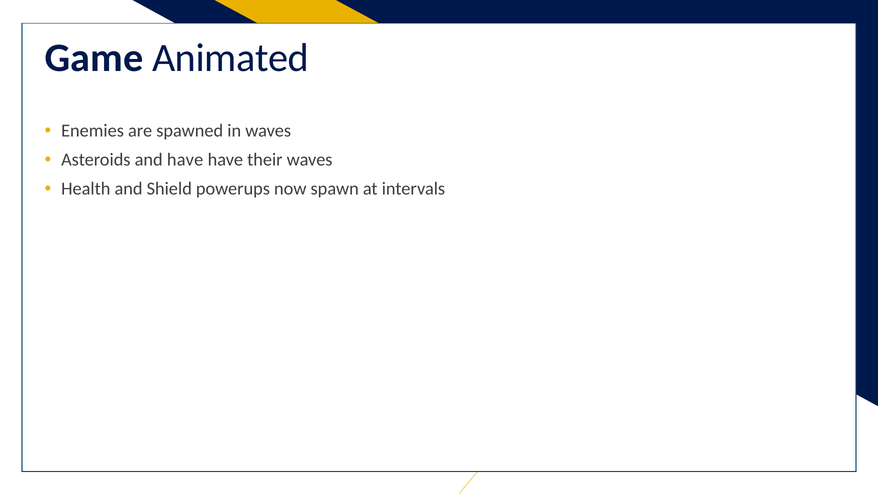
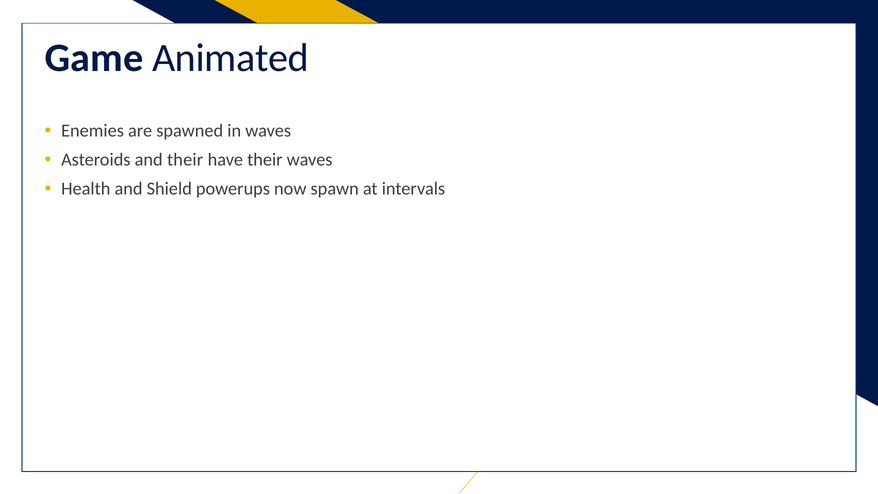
and have: have -> their (185, 160)
